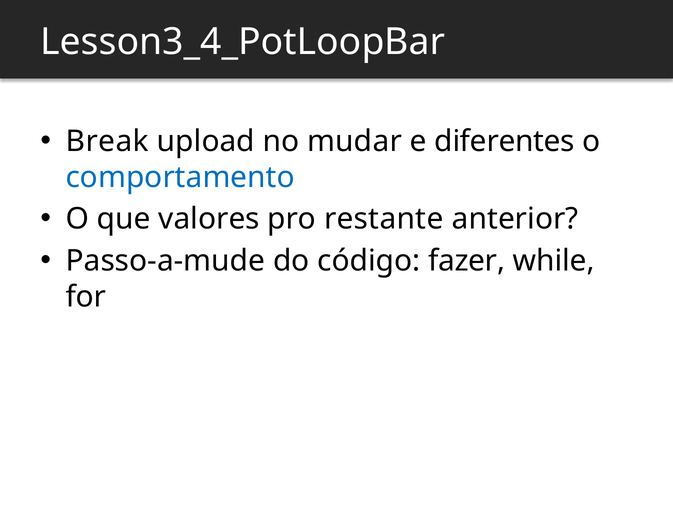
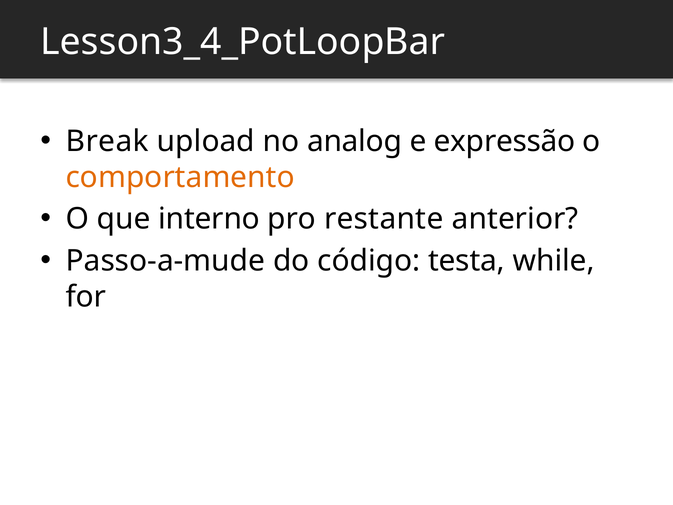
mudar: mudar -> analog (355, 141)
diferentes: diferentes -> expressão (505, 141)
comportamento colour: blue -> orange (180, 177)
valores: valores -> interno (209, 219)
fazer: fazer -> testa (467, 261)
